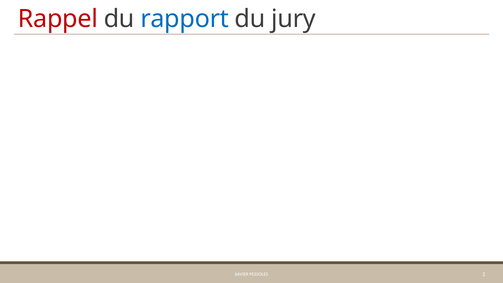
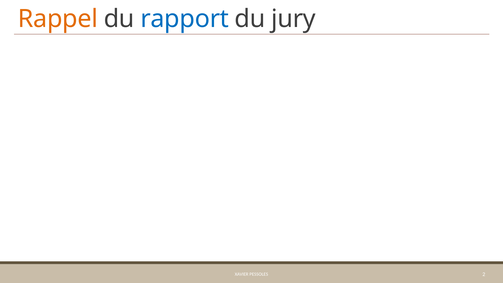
Rappel colour: red -> orange (58, 19)
